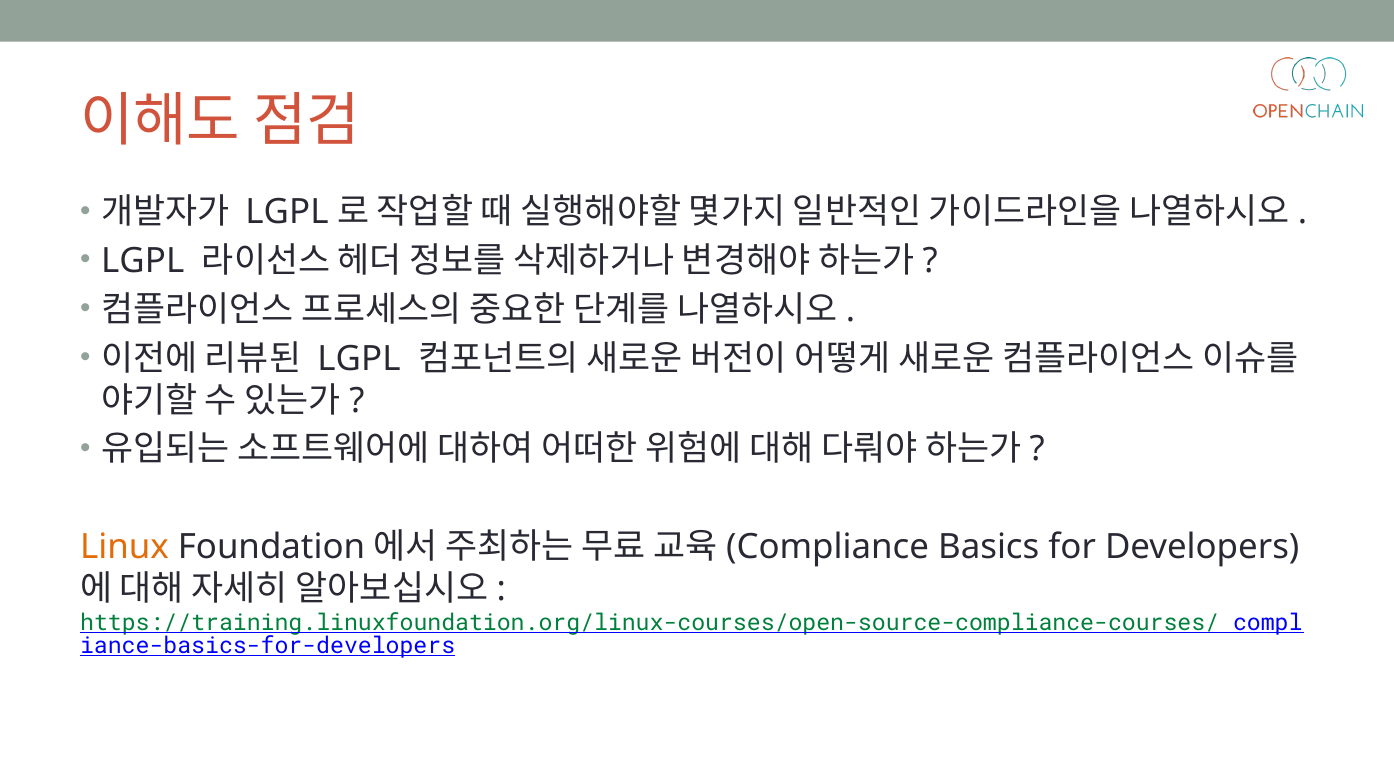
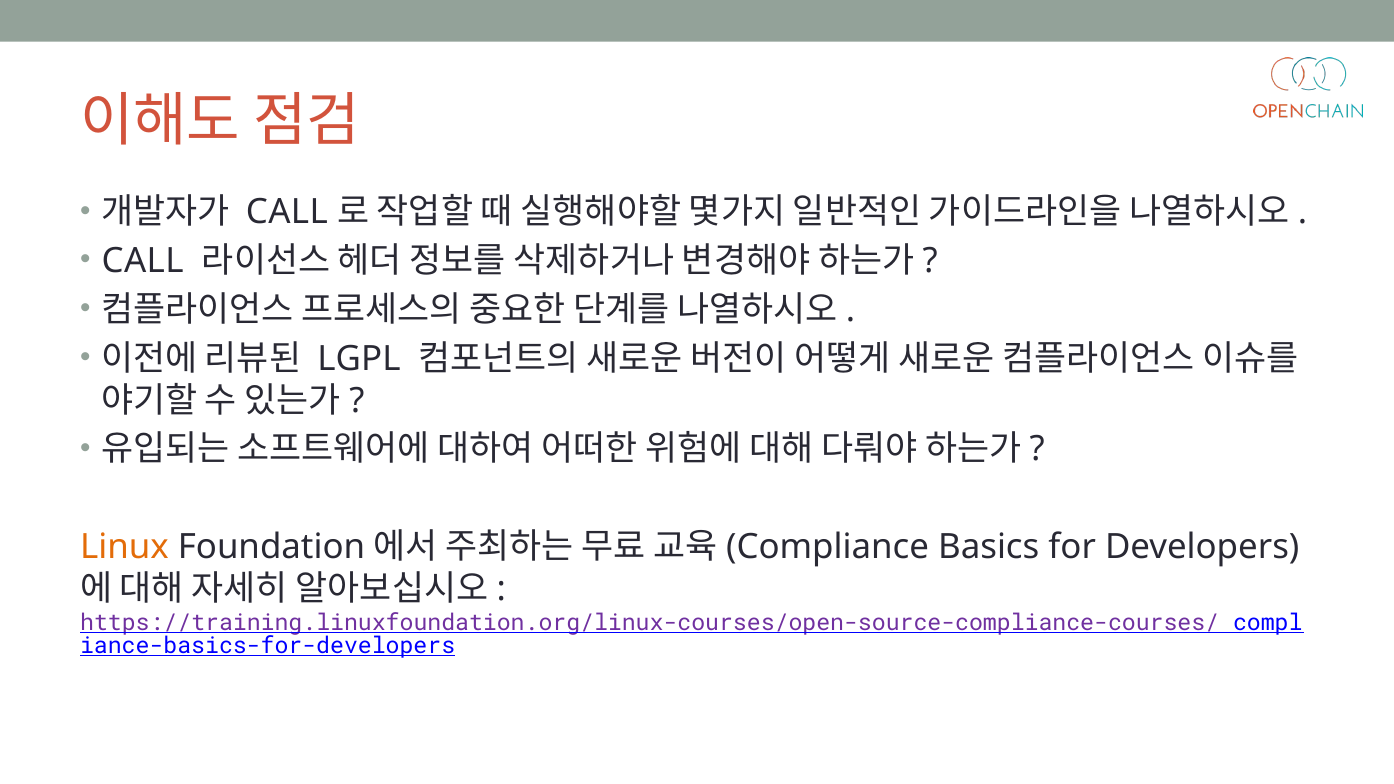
LGPL: LGPL -> CALL (287, 212)
LGPL: LGPL -> CALL (143, 261)
https://training.linuxfoundation.org/linux-courses/open-source-compliance-courses/ colour: green -> purple (650, 623)
